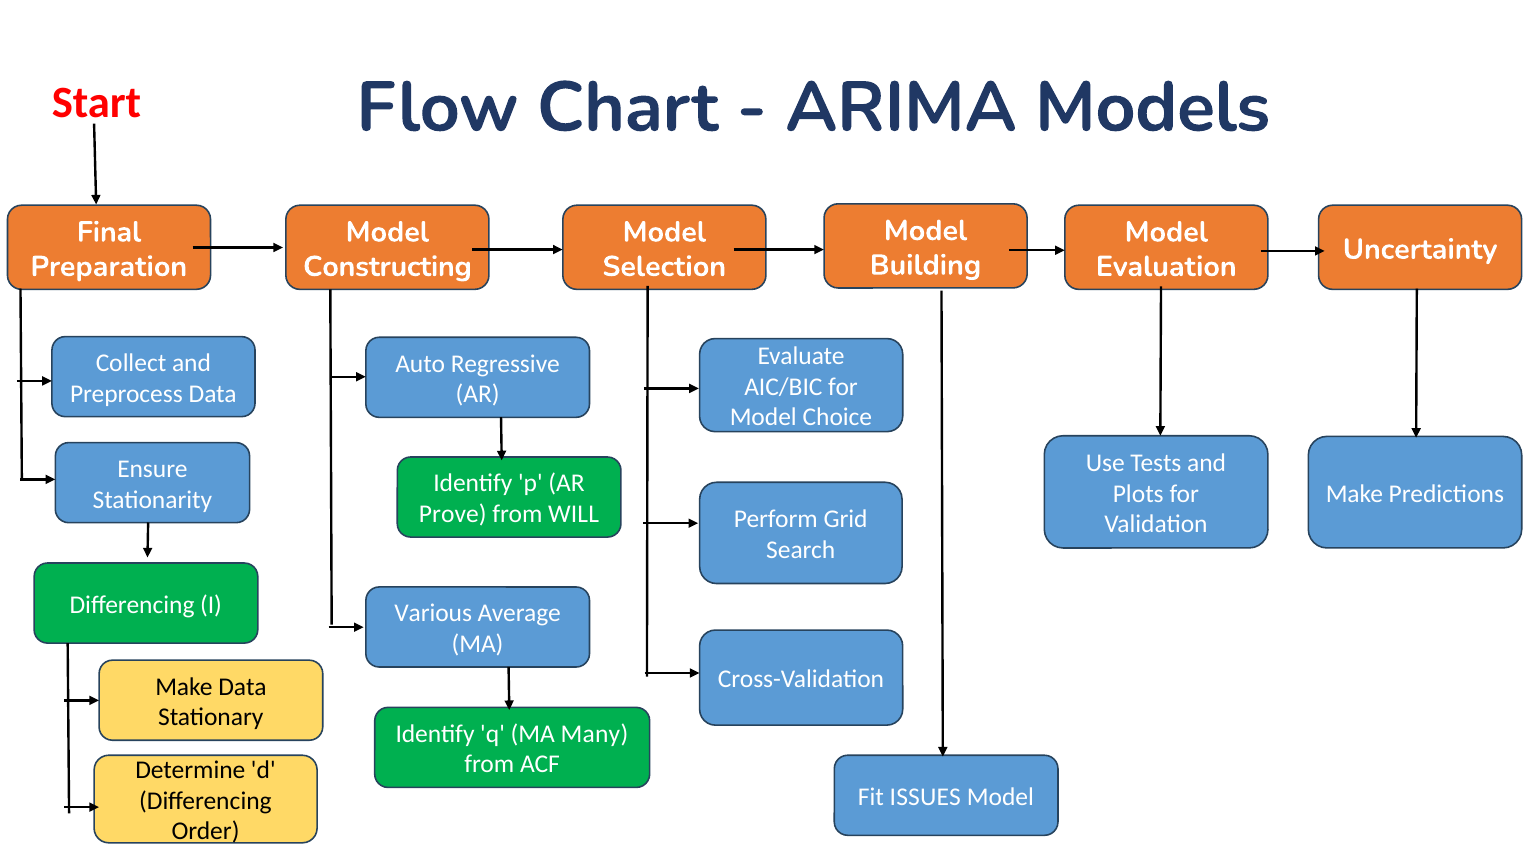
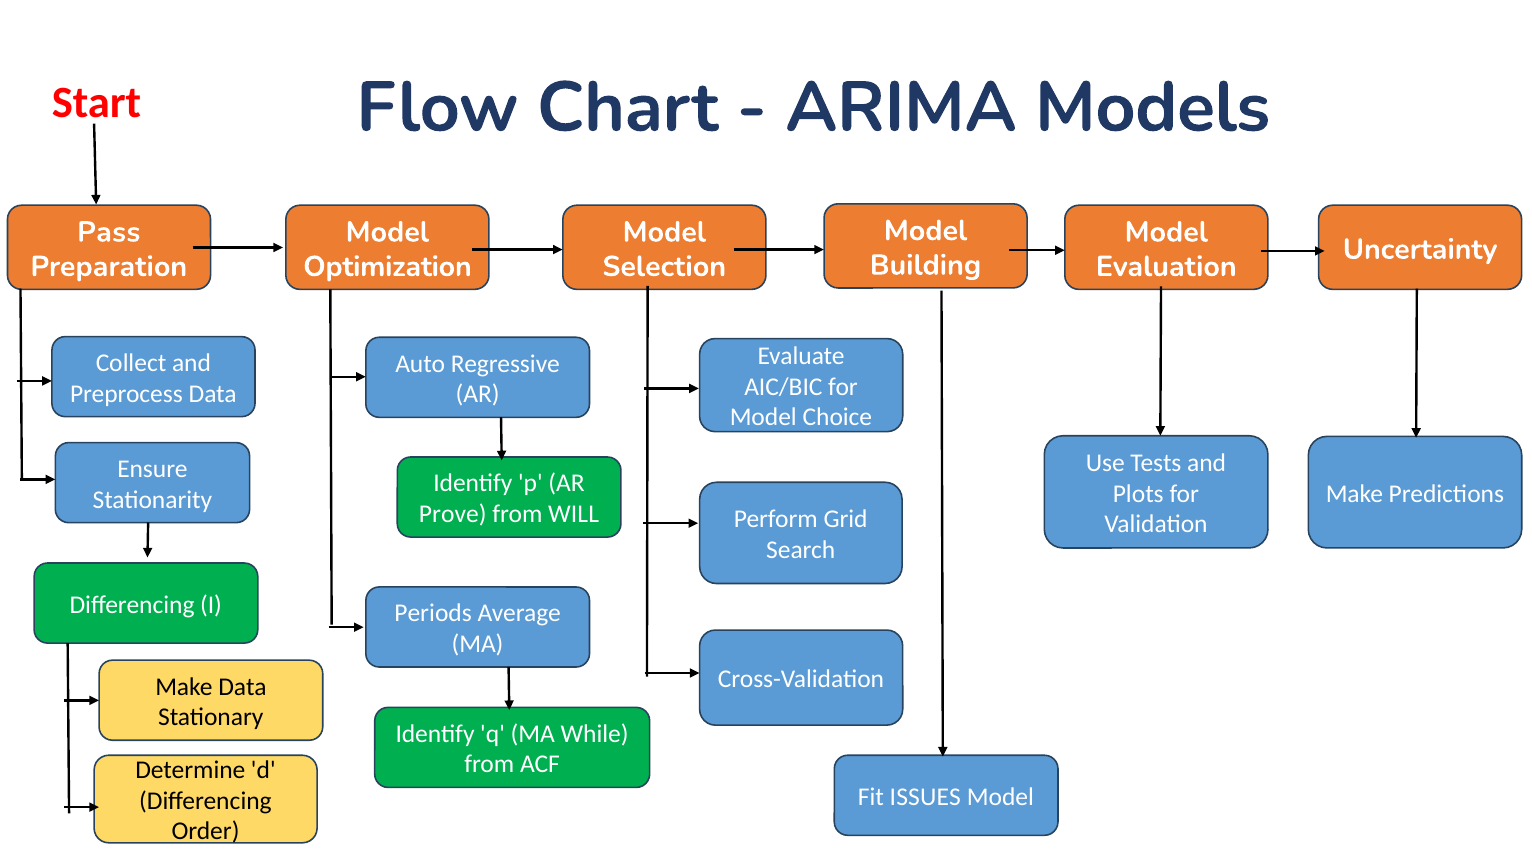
Final: Final -> Pass (109, 232)
Constructing: Constructing -> Optimization (387, 266)
Various: Various -> Periods (433, 613)
Many: Many -> While (595, 734)
